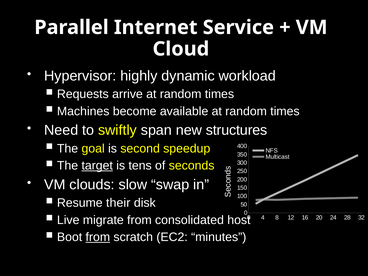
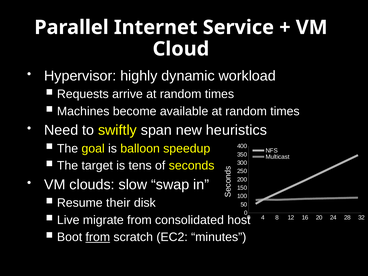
structures: structures -> heuristics (237, 130)
second: second -> balloon (140, 148)
target underline: present -> none (97, 166)
